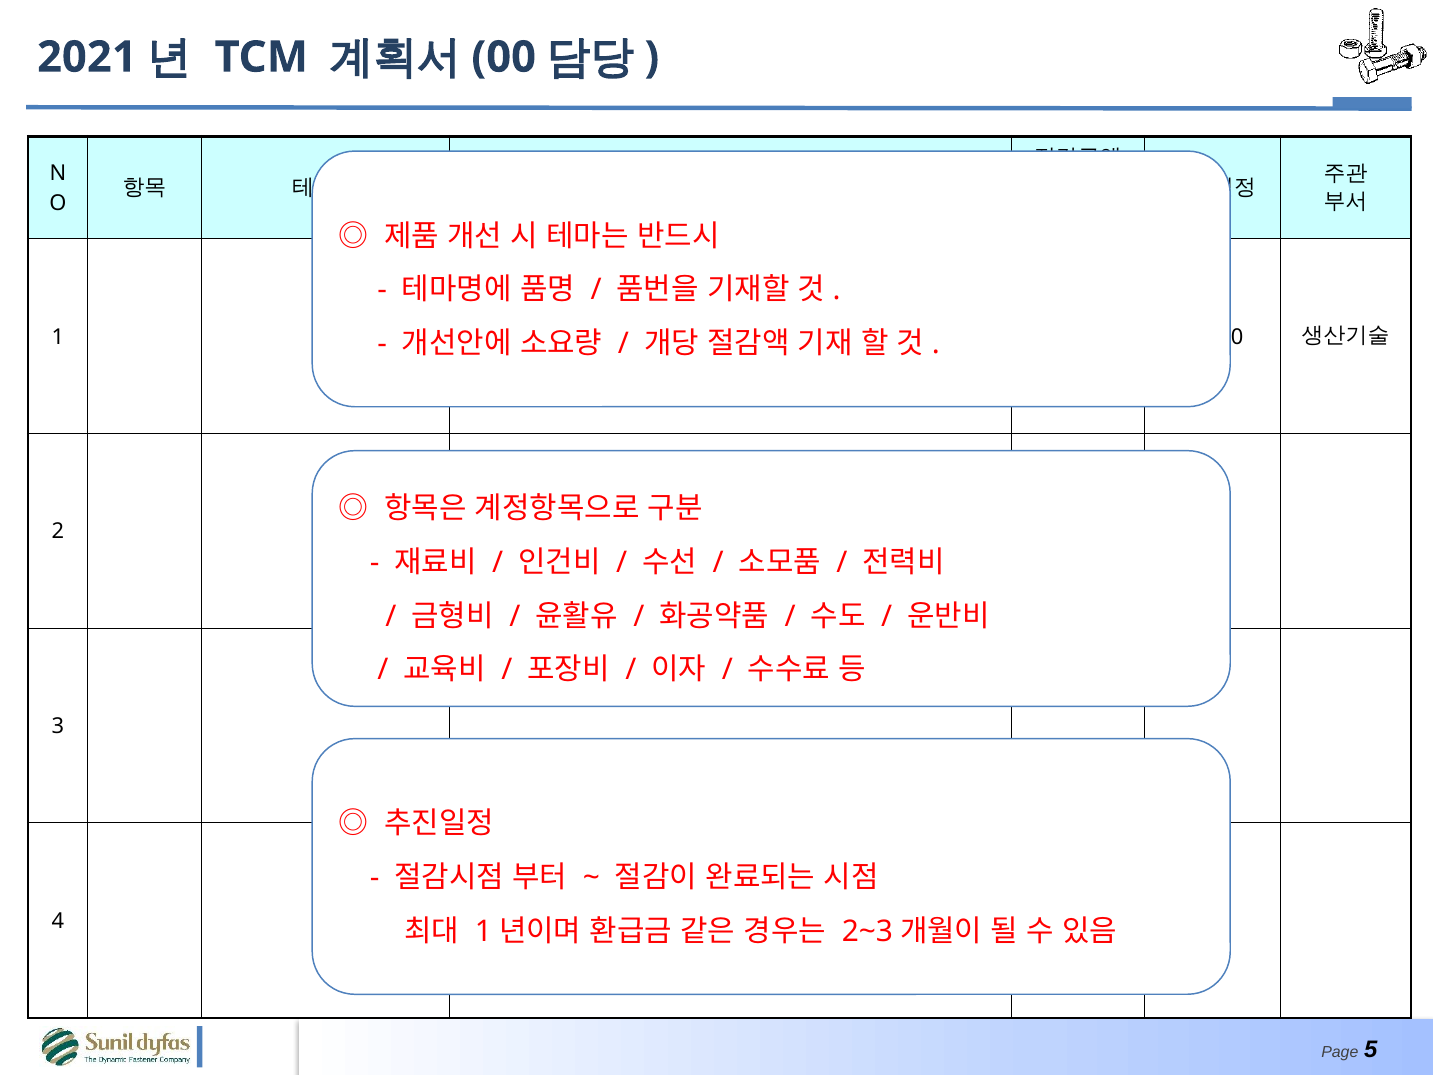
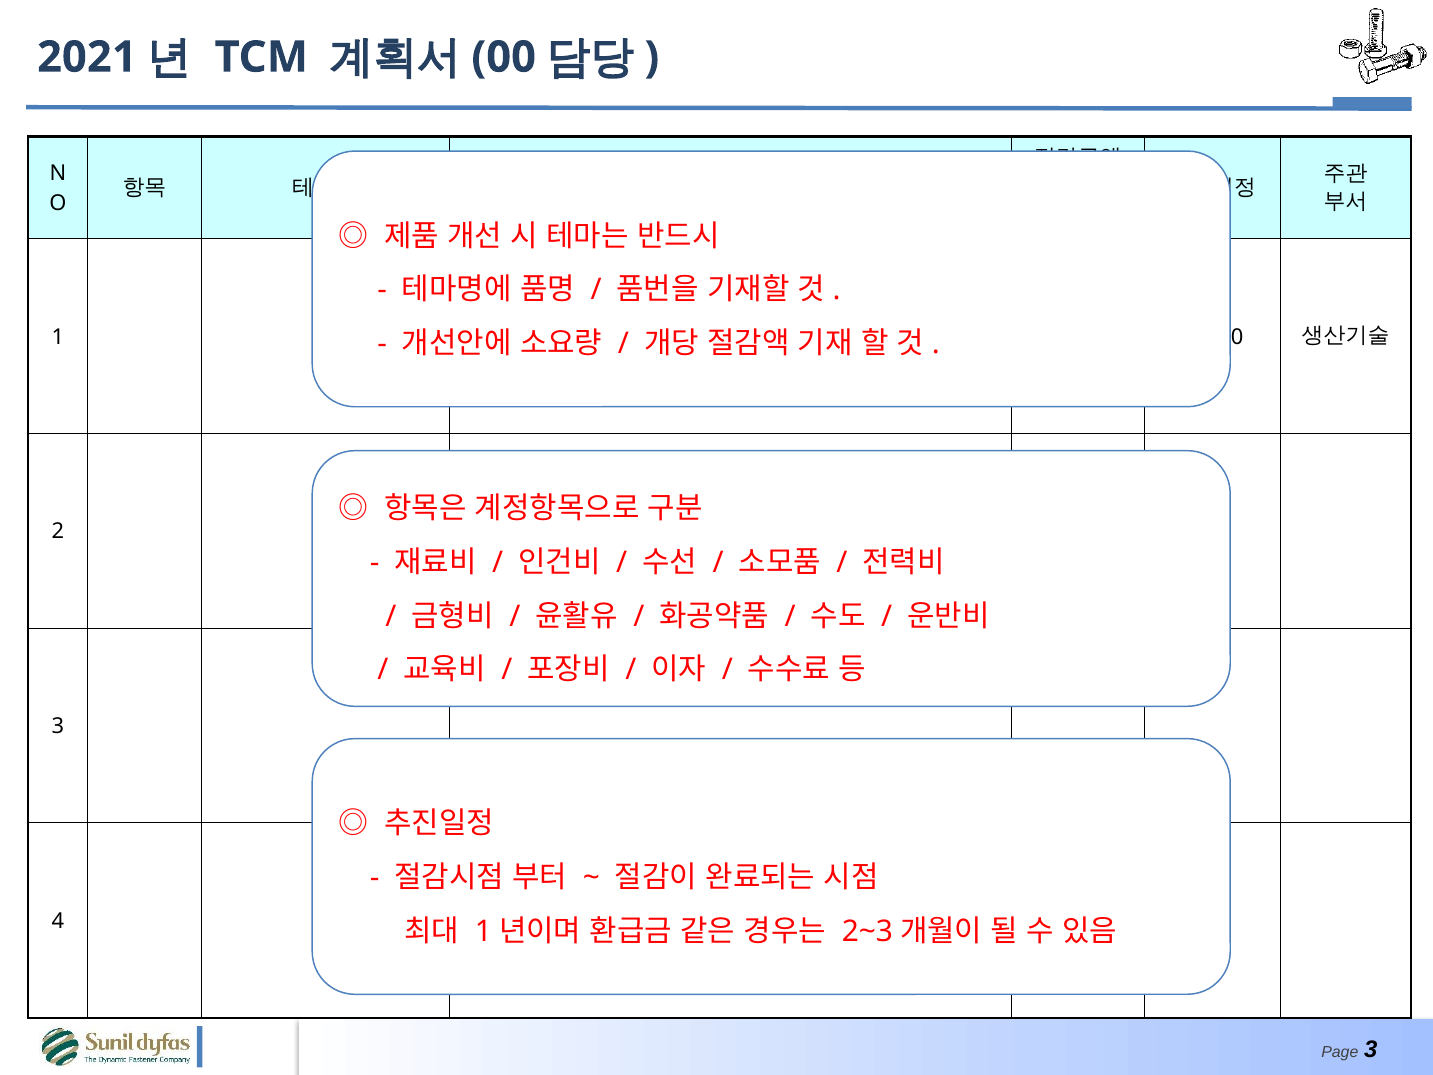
5: 5 -> 3 (1371, 1049)
